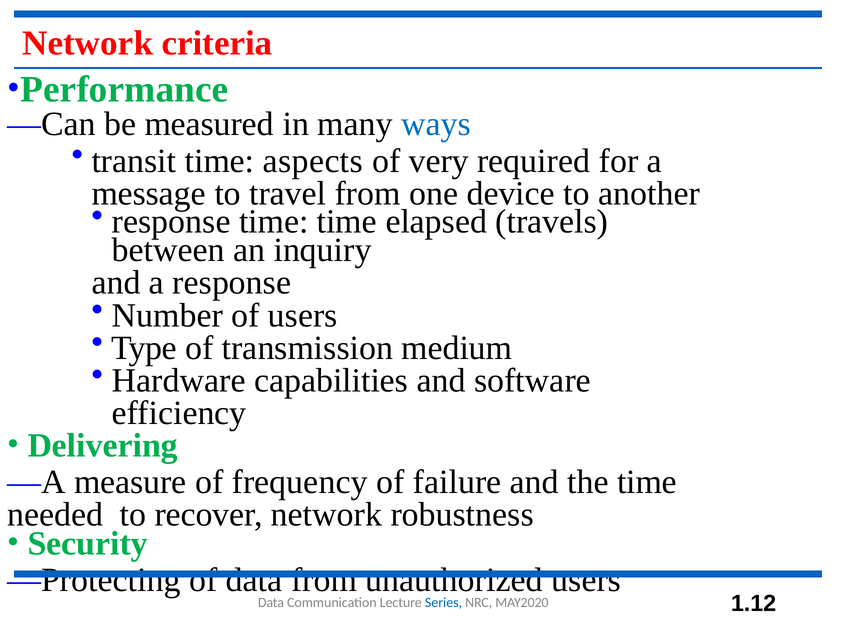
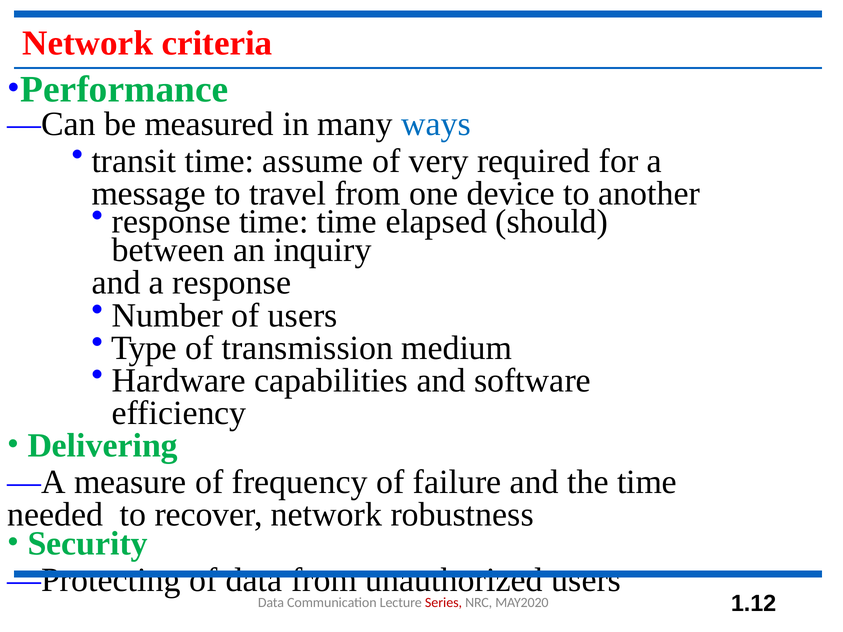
aspects: aspects -> assume (313, 161)
travels: travels -> should (552, 222)
Series colour: blue -> red (444, 603)
